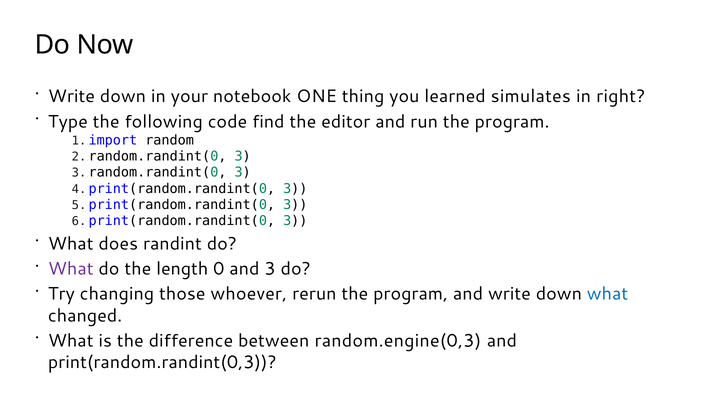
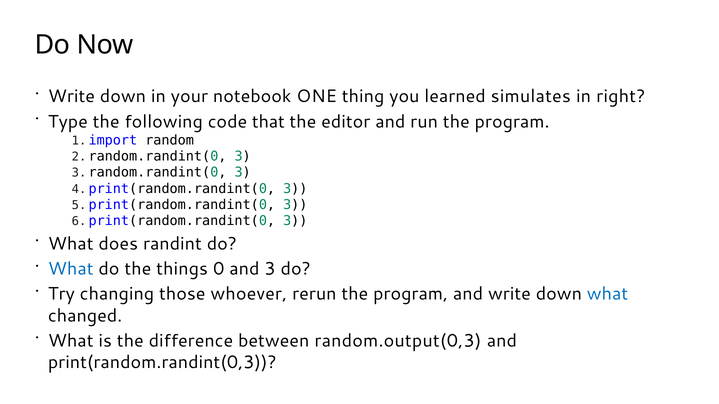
find: find -> that (268, 122)
What colour: purple -> blue (71, 269)
length: length -> things (182, 269)
random.engine(0,3: random.engine(0,3 -> random.output(0,3 (398, 341)
